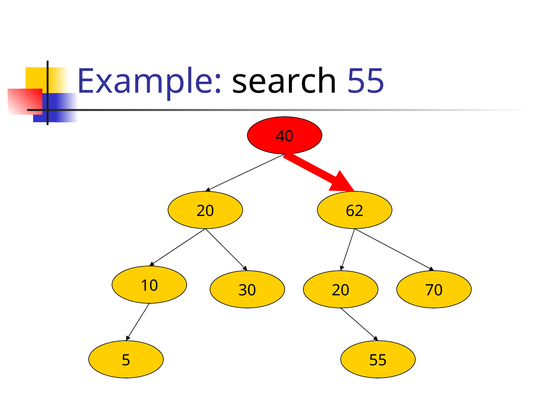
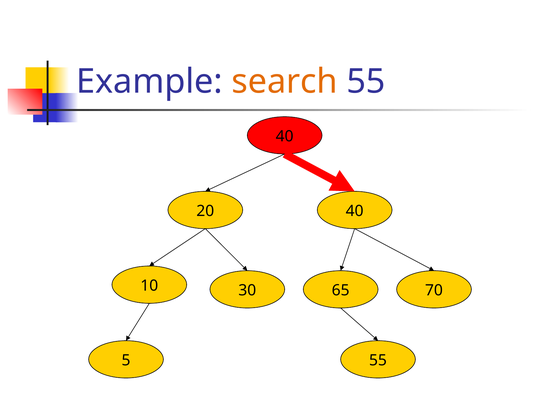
search colour: black -> orange (285, 82)
20 62: 62 -> 40 (355, 211)
30 20: 20 -> 65 (341, 290)
